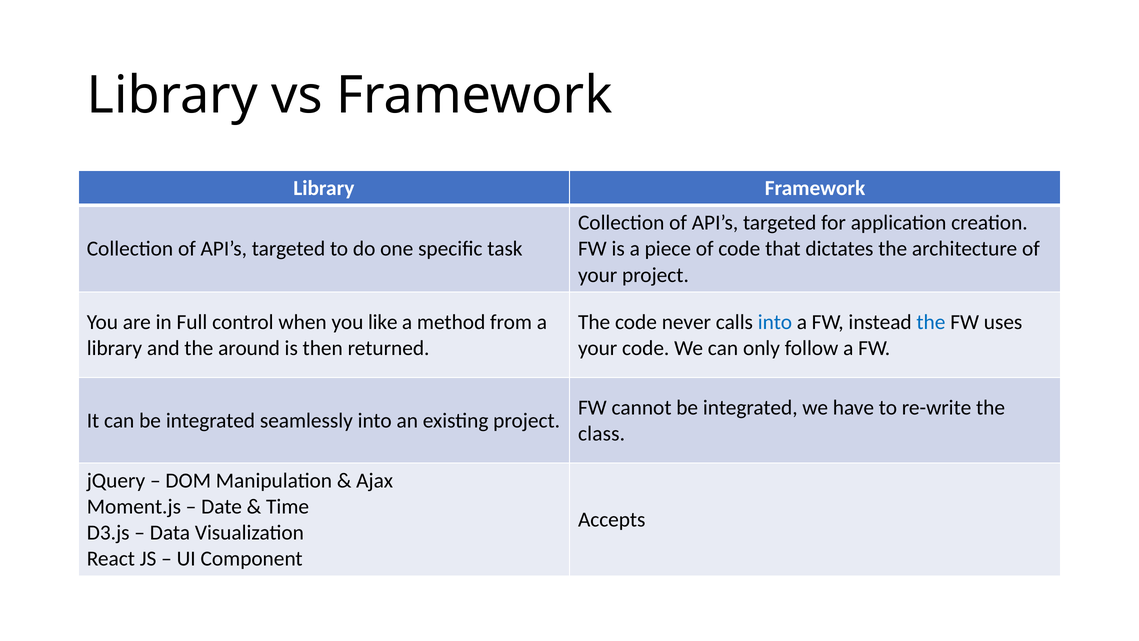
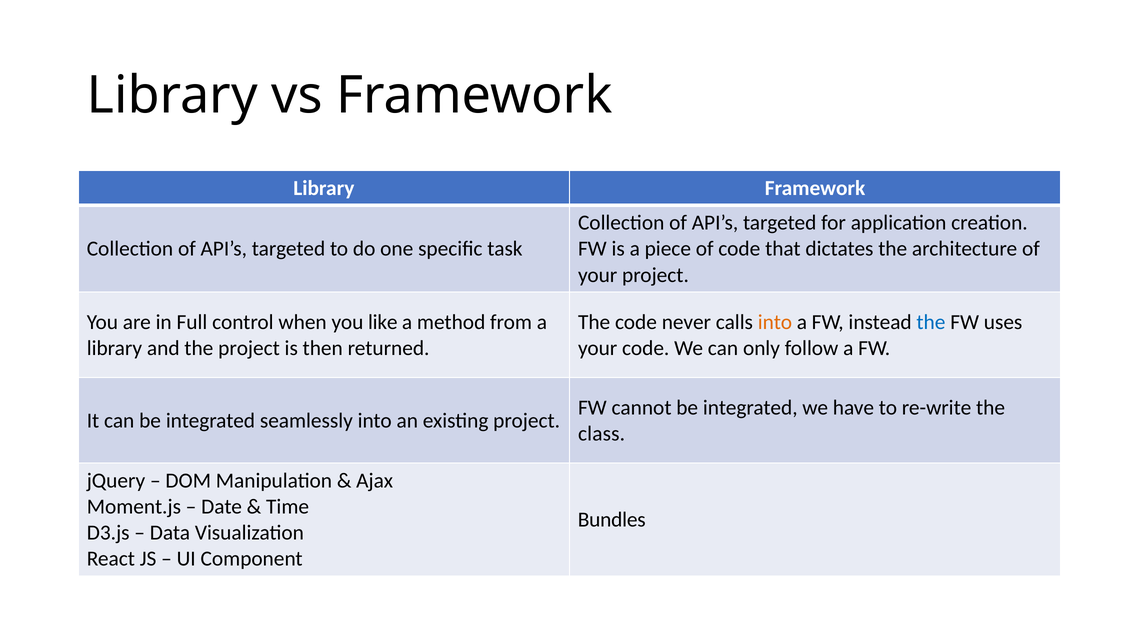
into colour: blue -> orange (775, 322)
the around: around -> project (249, 348)
Accepts: Accepts -> Bundles (612, 519)
